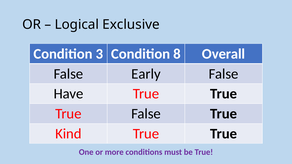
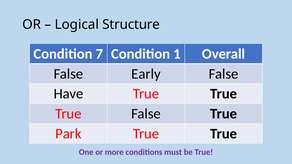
Exclusive: Exclusive -> Structure (131, 25)
3: 3 -> 7 (99, 54)
8: 8 -> 1 (177, 54)
Kind: Kind -> Park (68, 134)
